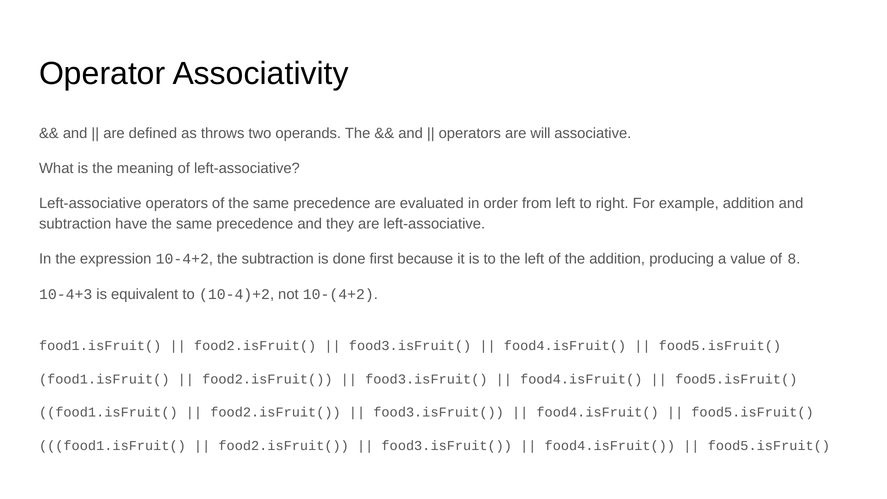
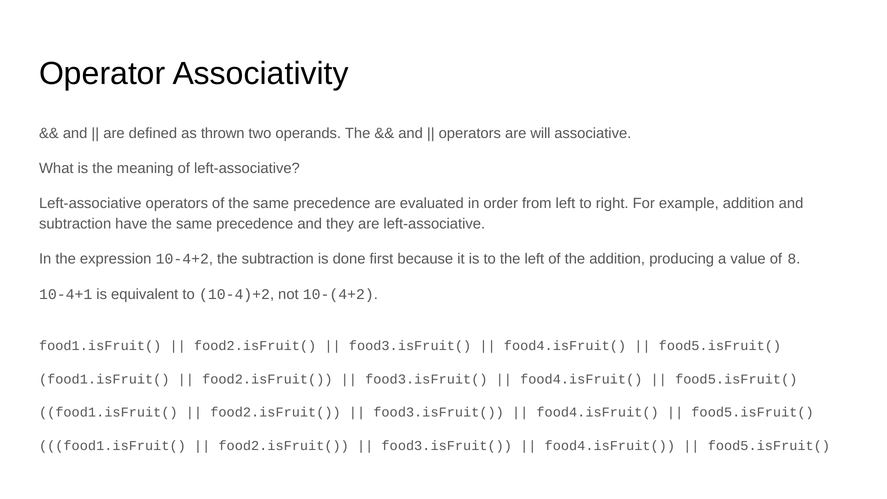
throws: throws -> thrown (223, 133)
10-4+3: 10-4+3 -> 10-4+1 (66, 294)
